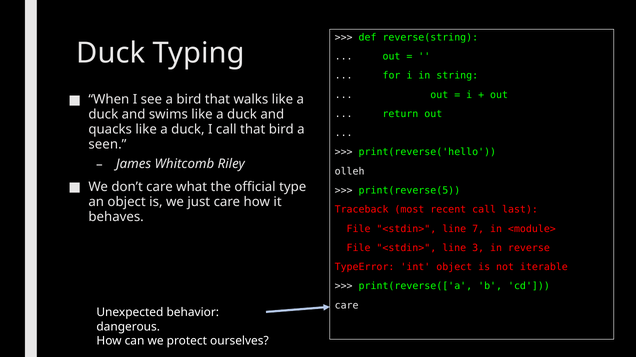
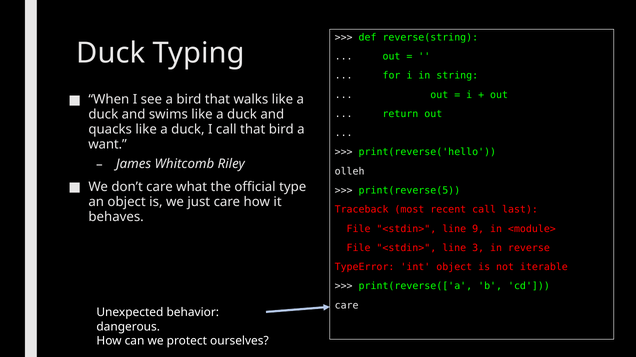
seen: seen -> want (108, 145)
7: 7 -> 9 (478, 229)
